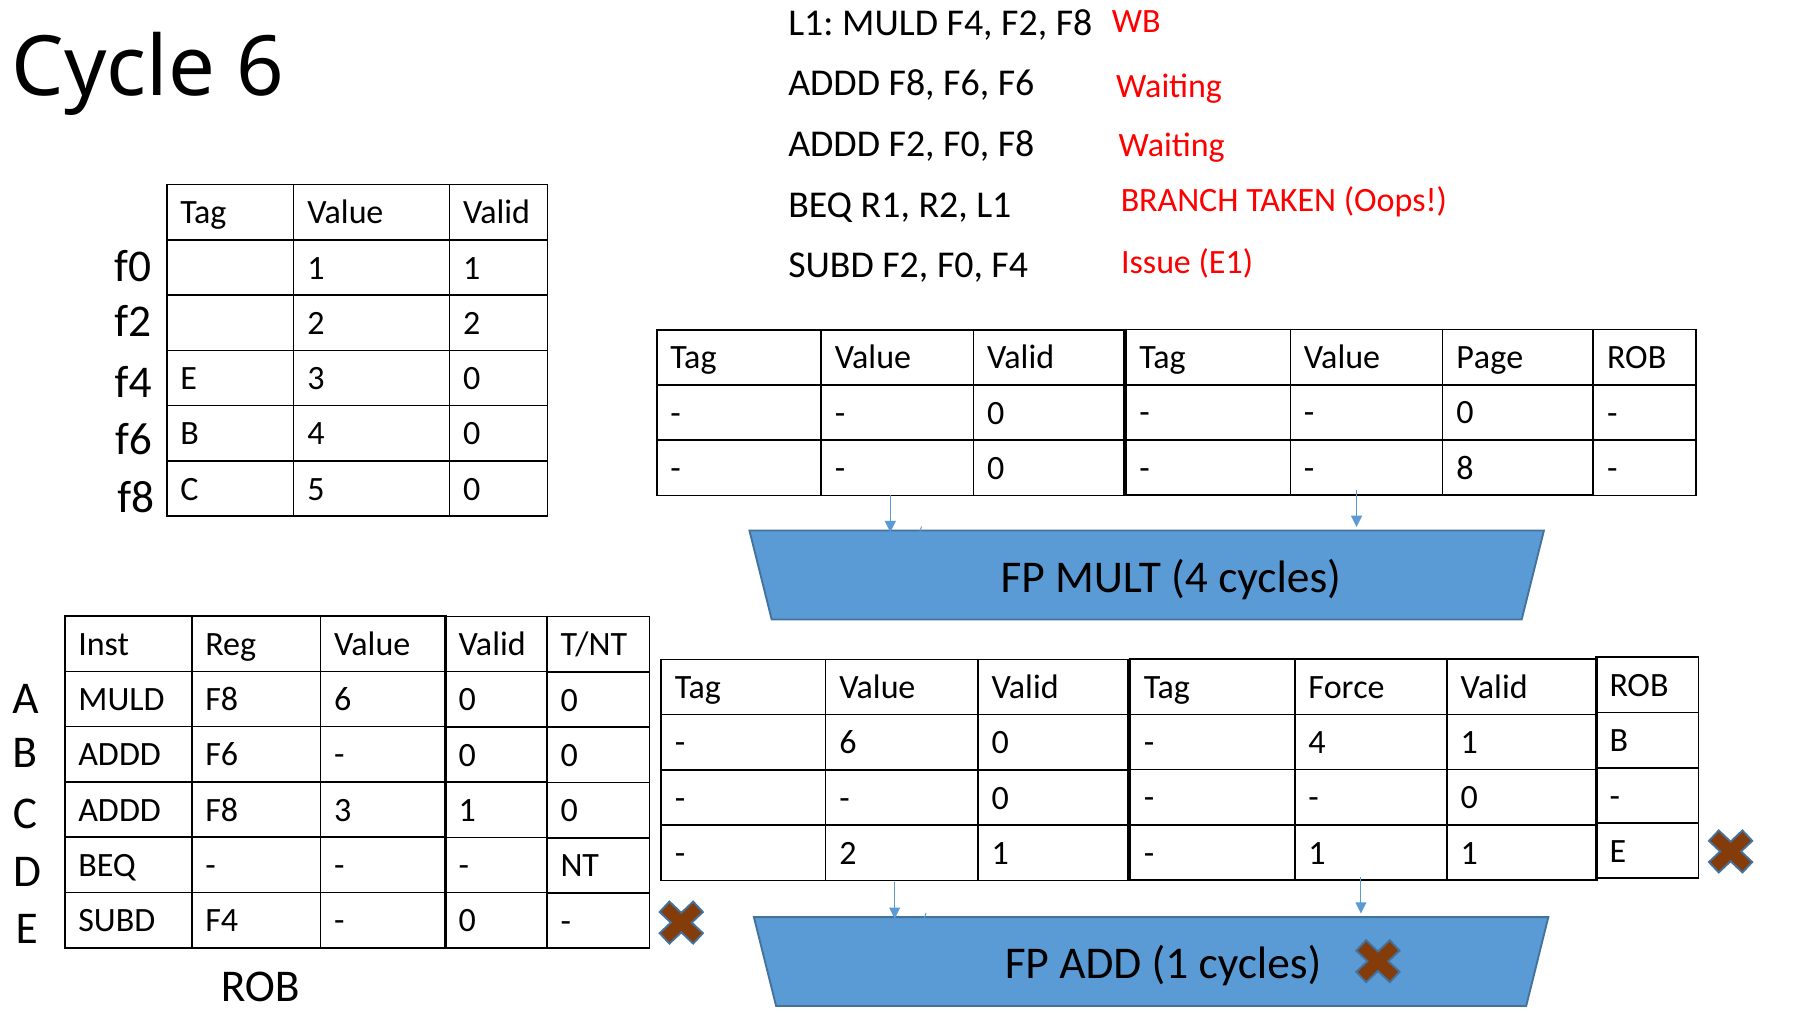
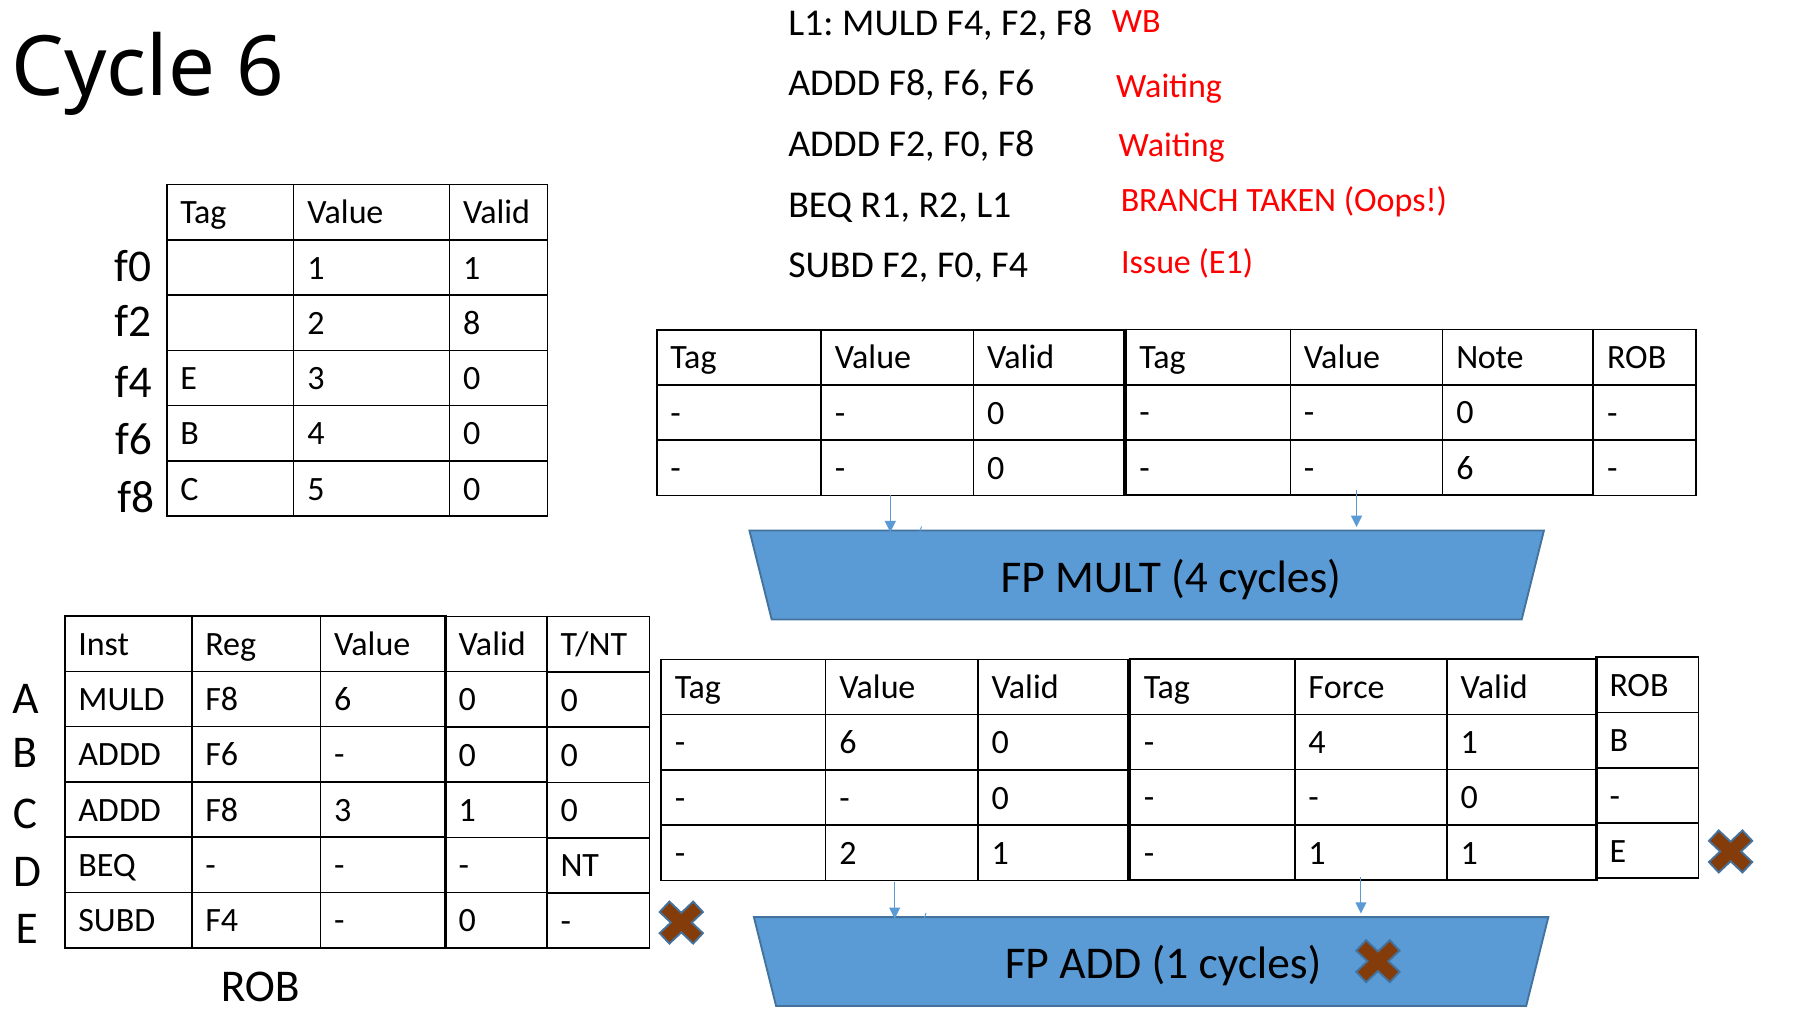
2 2: 2 -> 8 (472, 323)
Page: Page -> Note (1490, 357)
8: 8 -> 6 (1465, 468)
